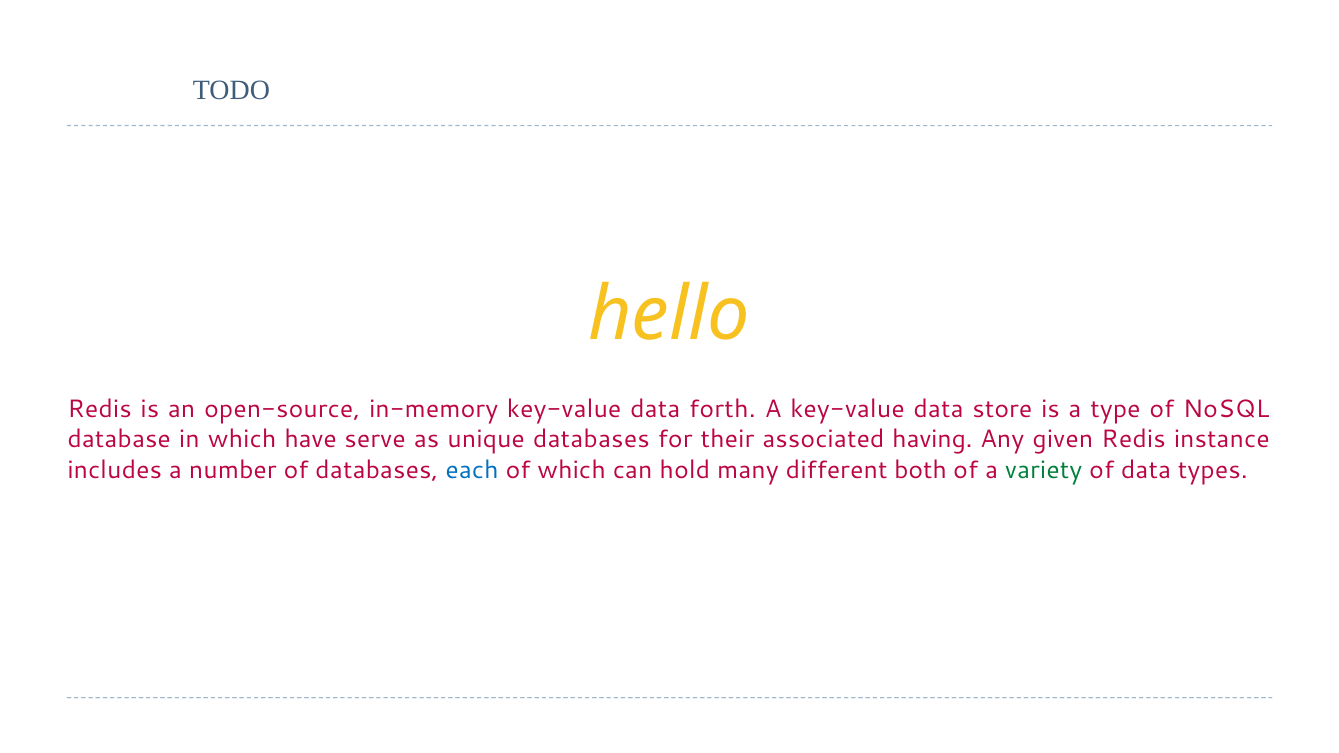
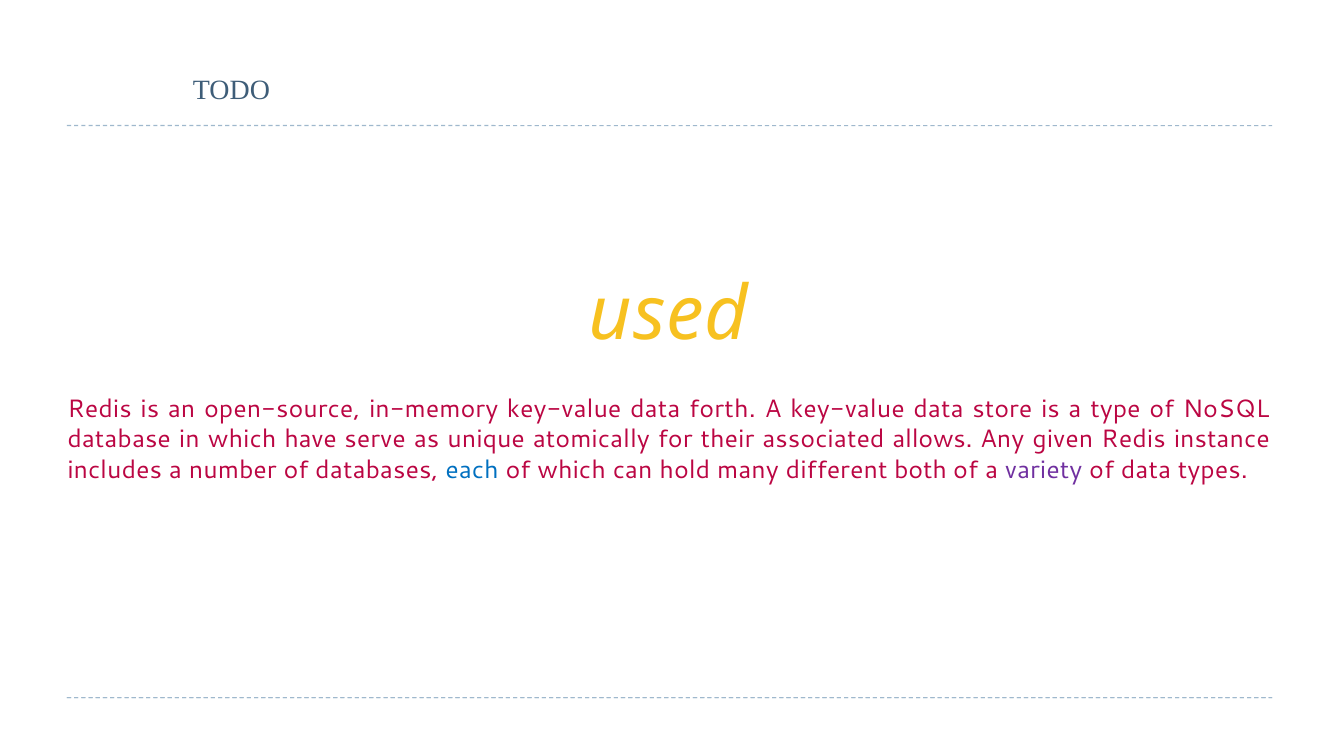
hello: hello -> used (669, 315)
unique databases: databases -> atomically (591, 440)
having: having -> allows (932, 440)
variety colour: green -> purple (1044, 470)
